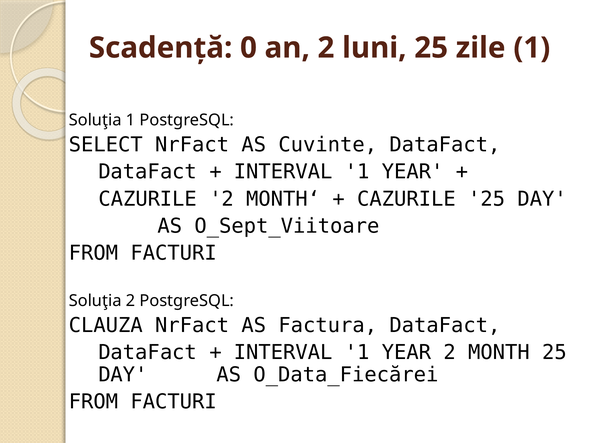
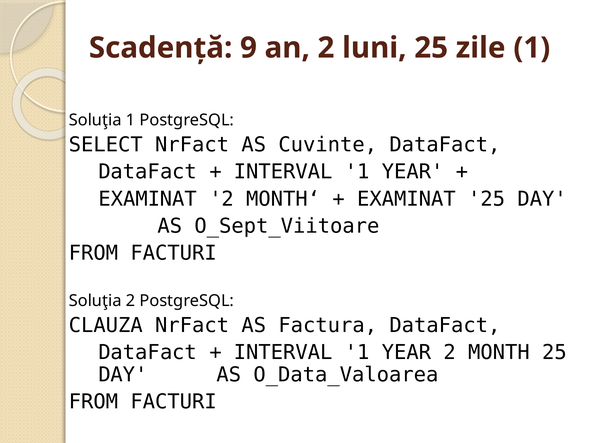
0: 0 -> 9 (248, 48)
CAZURILE: CAZURILE -> EXAMINAT (148, 199)
CAZURILE: CAZURILE -> EXAMINAT (407, 199)
O_Data_Fiecărei: O_Data_Fiecărei -> O_Data_Valoarea (346, 375)
